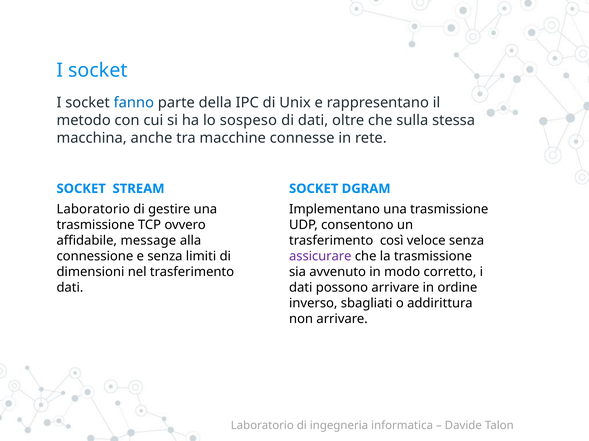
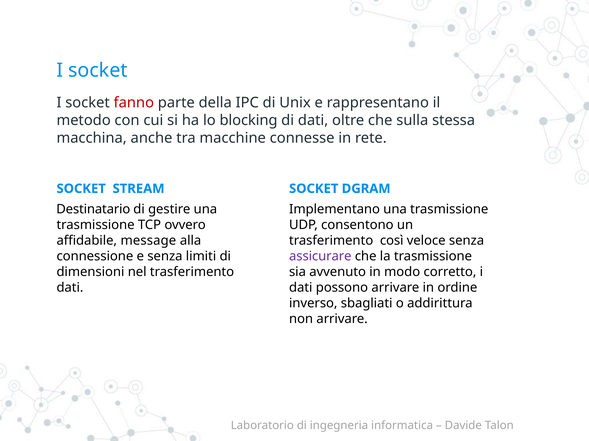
fanno colour: blue -> red (134, 103)
sospeso: sospeso -> blocking (249, 121)
Laboratorio: Laboratorio -> Destinatario (93, 210)
